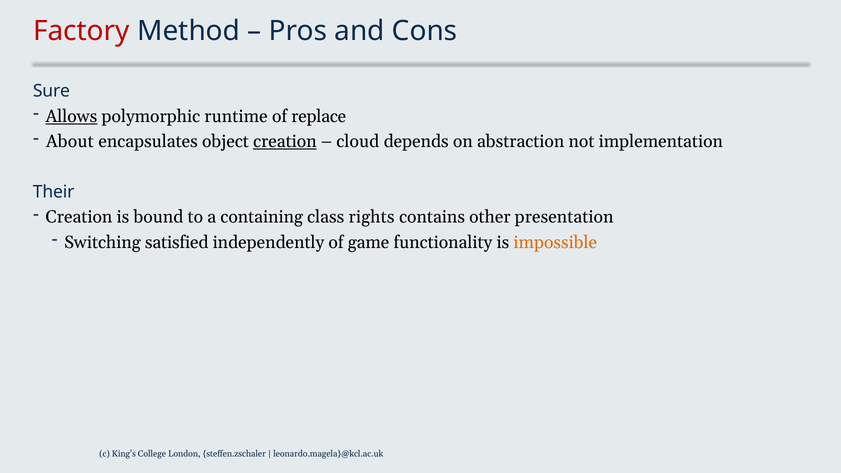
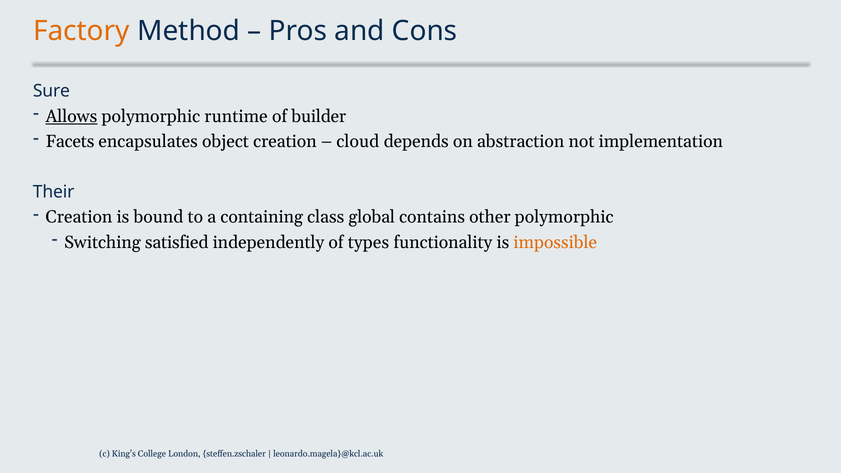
Factory colour: red -> orange (81, 31)
replace: replace -> builder (319, 116)
About: About -> Facets (70, 142)
creation underline: present -> none (285, 142)
rights: rights -> global (372, 217)
other presentation: presentation -> polymorphic (564, 217)
game: game -> types (368, 242)
